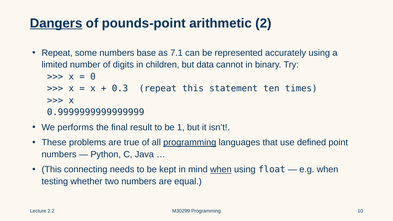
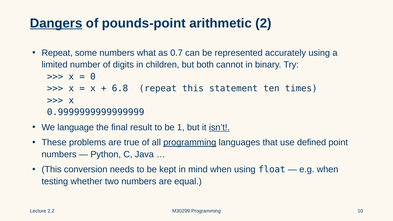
base: base -> what (146, 53)
7.1: 7.1 -> 0.7 (177, 53)
data: data -> both (205, 65)
0.3: 0.3 -> 6.8 (120, 89)
performs: performs -> language (76, 127)
isn’t underline: none -> present (219, 127)
connecting: connecting -> conversion (86, 170)
when underline: present -> none (221, 170)
